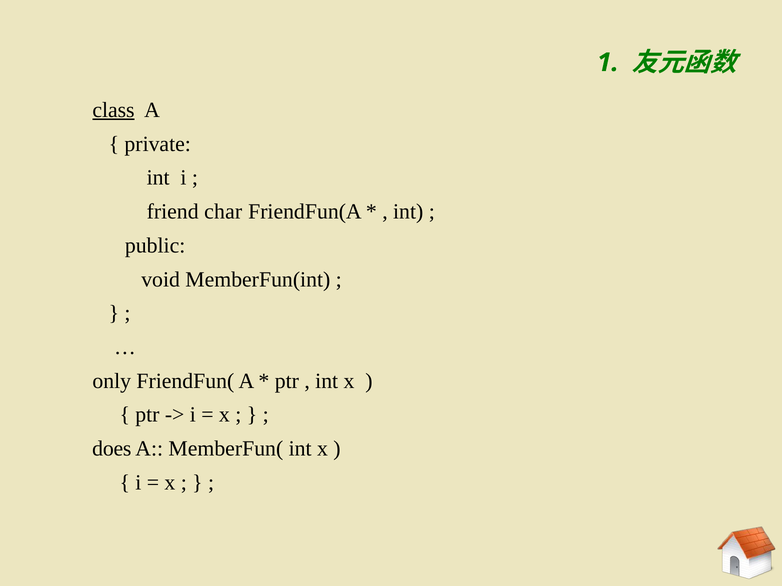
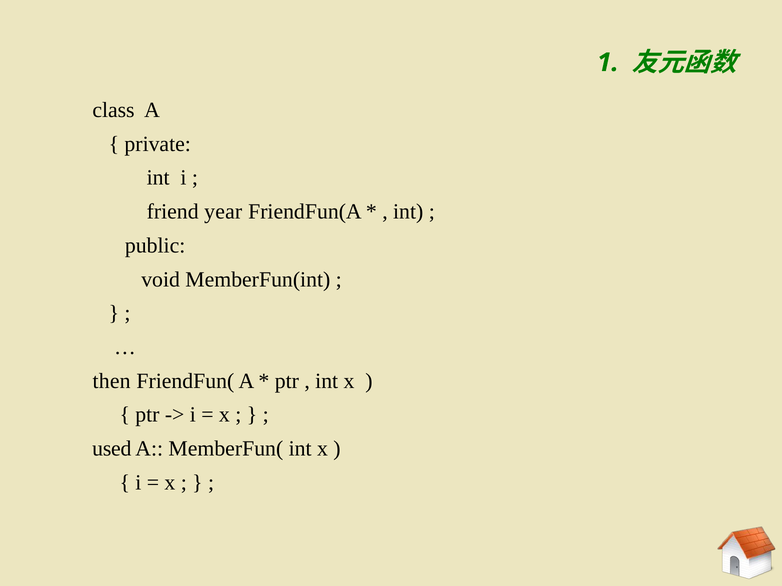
class underline: present -> none (113, 110)
char: char -> year (223, 212)
only: only -> then (112, 381)
does: does -> used (112, 449)
